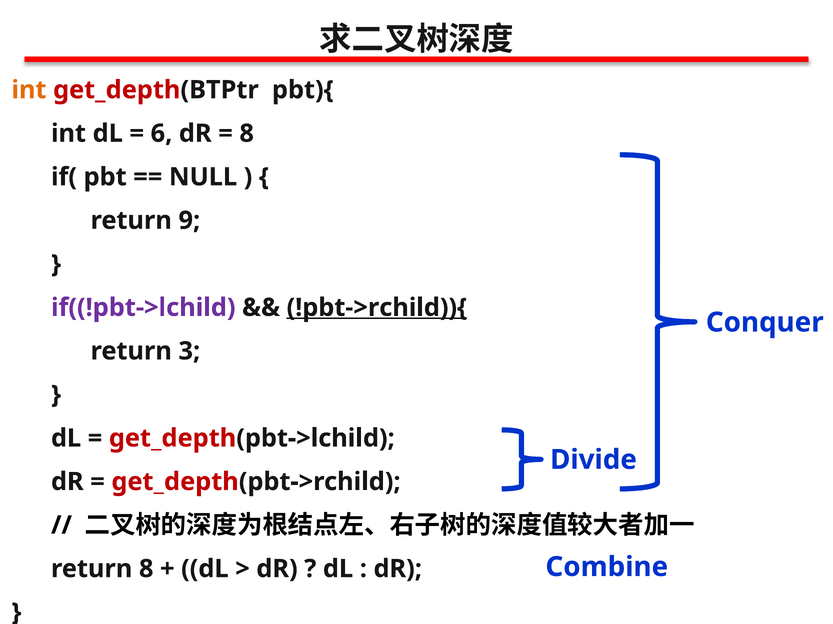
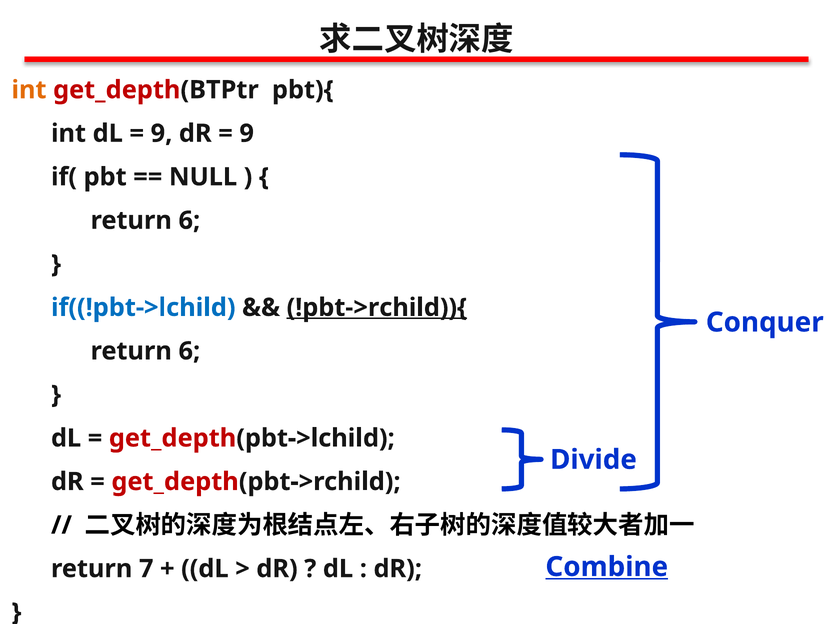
6: 6 -> 9 (162, 134)
8: 8 -> 9 (247, 134)
9: 9 -> 6 (189, 221)
if((!pbt->lchild colour: purple -> blue (143, 308)
3: 3 -> 6 (189, 351)
Combine underline: none -> present (607, 568)
return 8: 8 -> 7 (146, 569)
